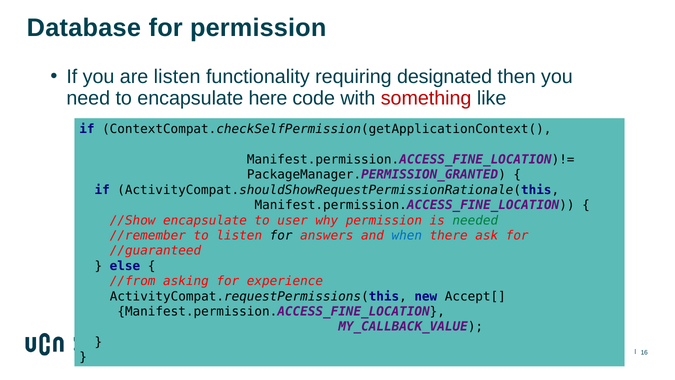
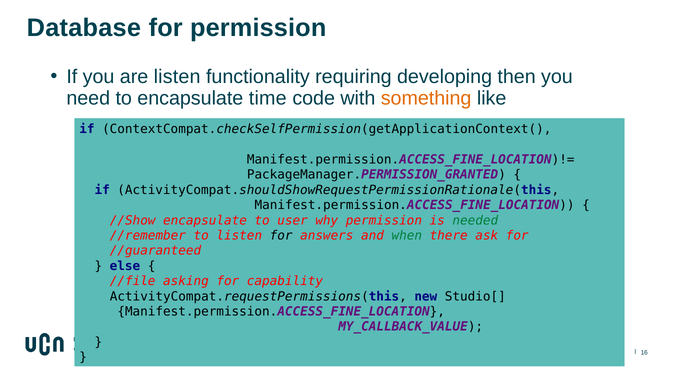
designated: designated -> developing (445, 77)
here: here -> time (268, 98)
something colour: red -> orange (426, 98)
when colour: blue -> green (407, 235)
//from: //from -> //file (133, 281)
experience: experience -> capability (285, 281)
Accept[: Accept[ -> Studio[ (475, 296)
